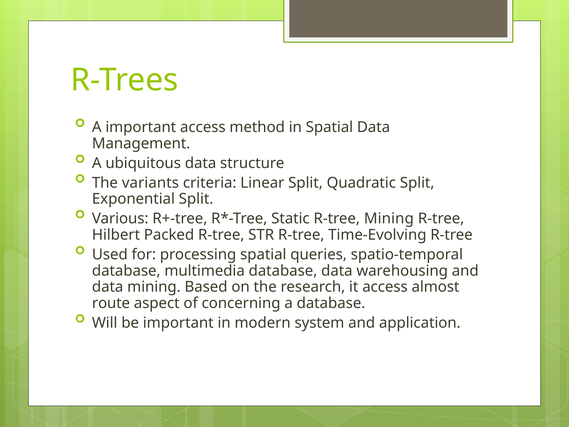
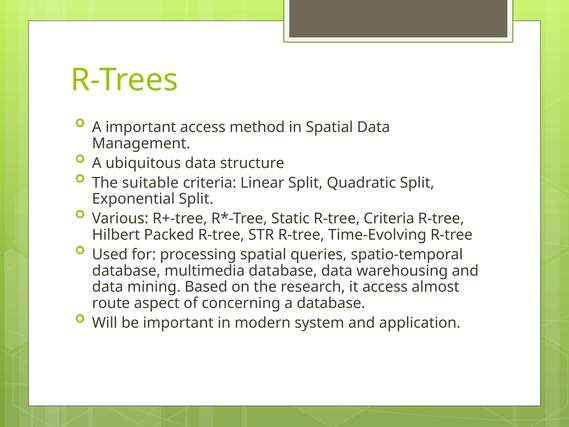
variants: variants -> suitable (150, 183)
R-tree Mining: Mining -> Criteria (389, 219)
